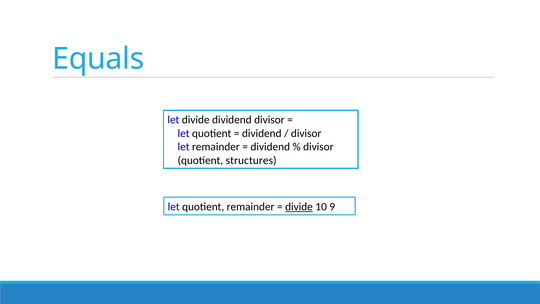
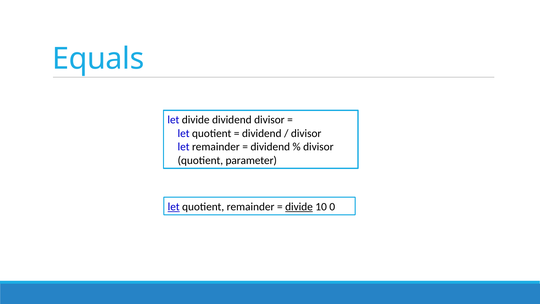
structures: structures -> parameter (251, 160)
let underline: none -> present (174, 207)
9: 9 -> 0 (332, 207)
